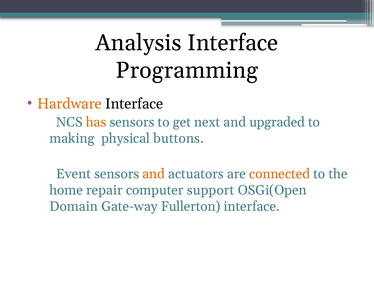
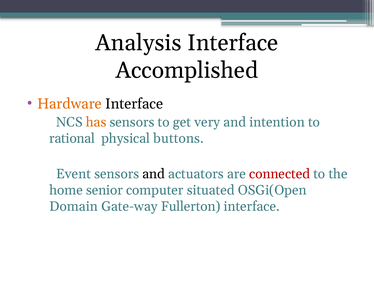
Programming: Programming -> Accomplished (187, 70)
next: next -> very (207, 122)
upgraded: upgraded -> intention (277, 122)
making: making -> rational (72, 138)
and colour: orange -> black (154, 174)
connected colour: orange -> red (280, 174)
repair: repair -> senior (104, 190)
support: support -> situated (211, 190)
